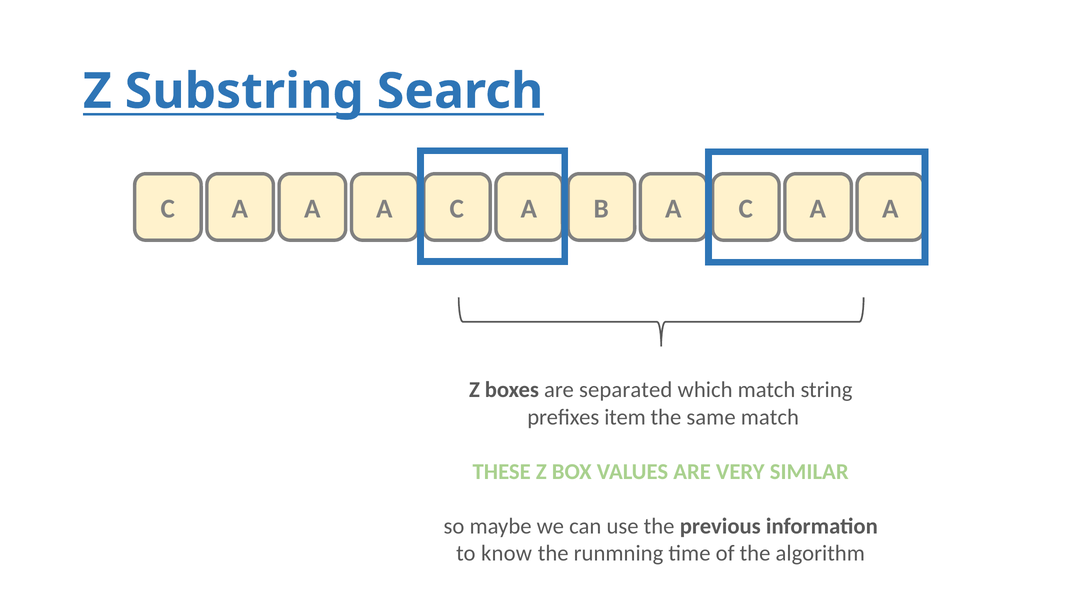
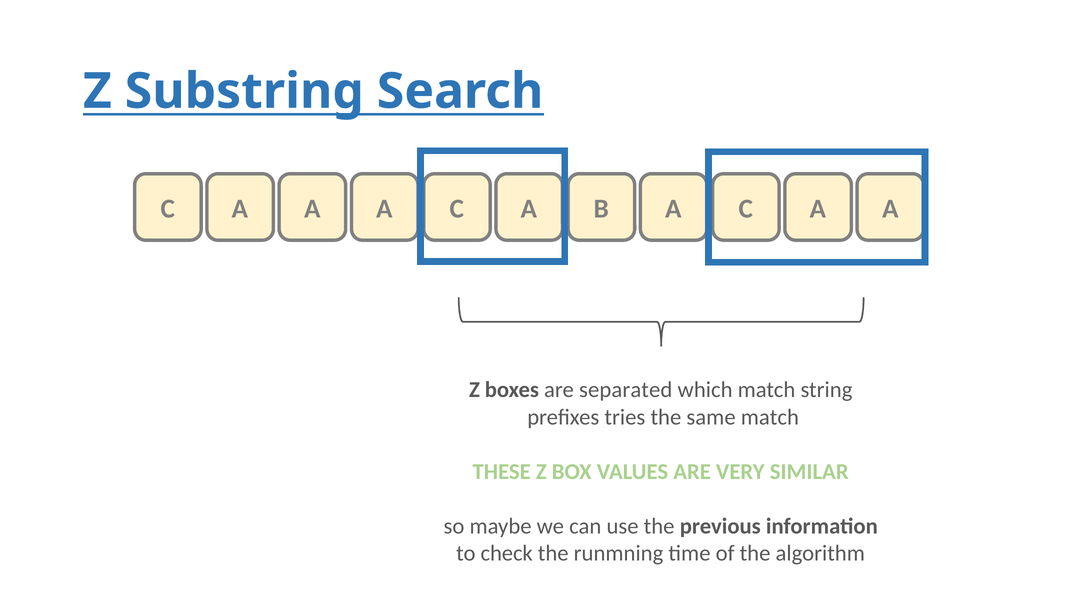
item: item -> tries (625, 417)
know: know -> check (507, 553)
